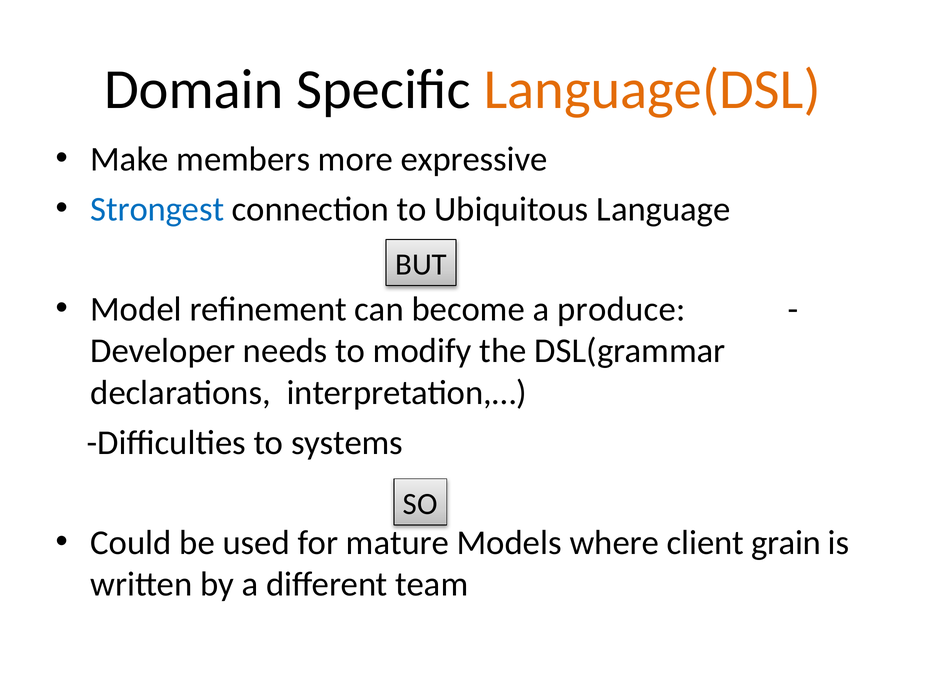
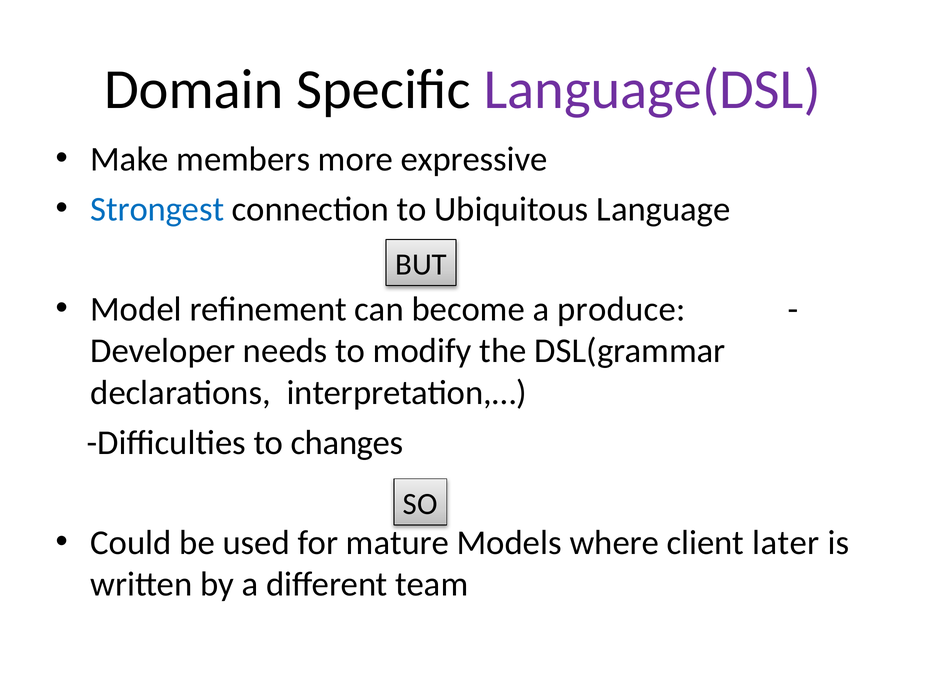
Language(DSL colour: orange -> purple (652, 90)
systems: systems -> changes (347, 442)
grain: grain -> later (786, 542)
